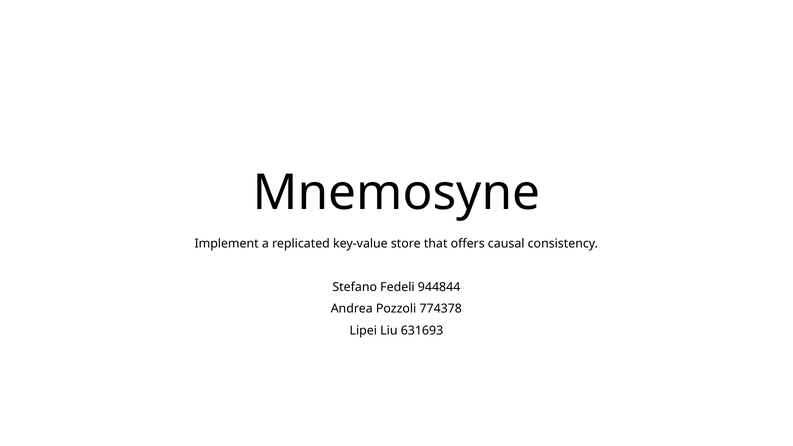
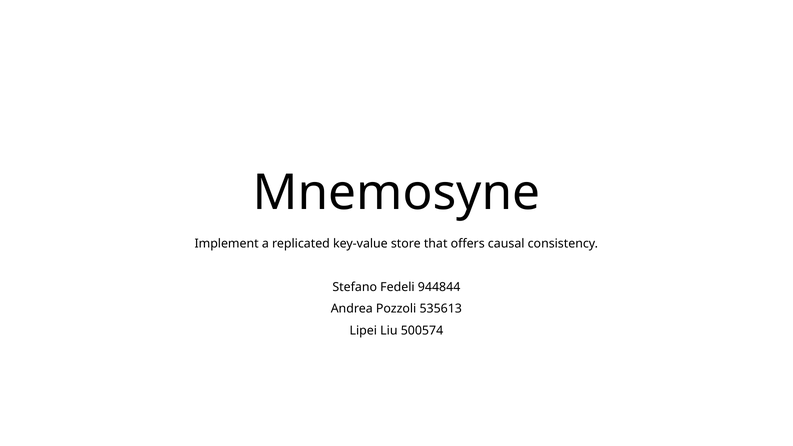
774378: 774378 -> 535613 (441, 309)
631693: 631693 -> 500574 (422, 330)
